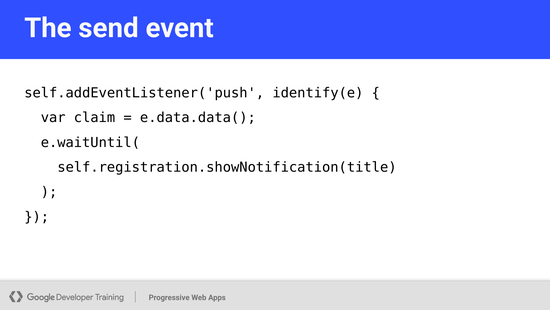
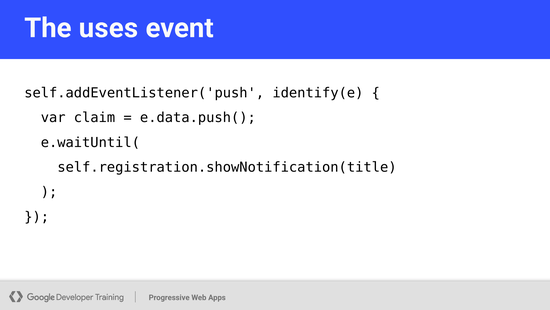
send: send -> uses (108, 28)
e.data.data(: e.data.data( -> e.data.push( (198, 117)
